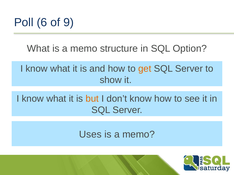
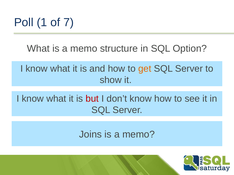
6: 6 -> 1 (42, 22)
9: 9 -> 7 (69, 22)
but colour: orange -> red (92, 99)
Uses: Uses -> Joins (90, 135)
